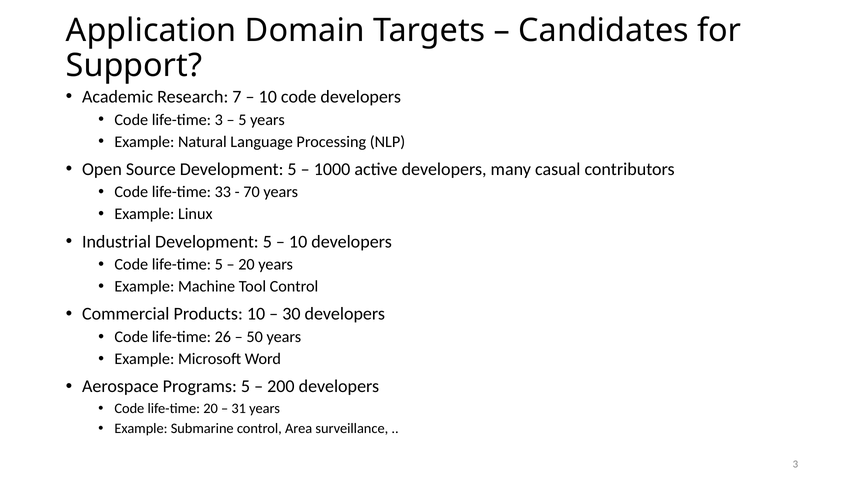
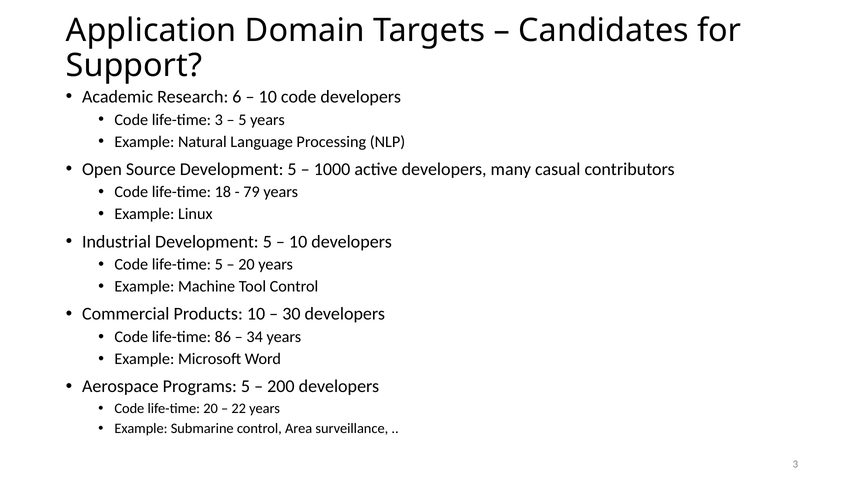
7: 7 -> 6 (237, 97)
33: 33 -> 18 (223, 192)
70: 70 -> 79 (252, 192)
26: 26 -> 86 (223, 337)
50: 50 -> 34 (255, 337)
31: 31 -> 22 (239, 408)
